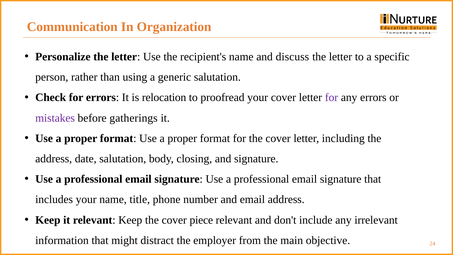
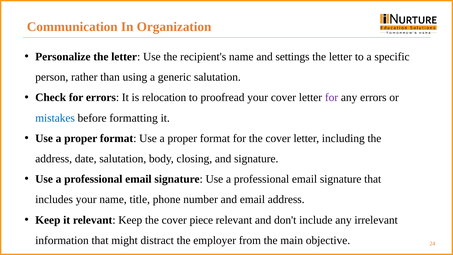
discuss: discuss -> settings (293, 57)
mistakes colour: purple -> blue (55, 118)
gatherings: gatherings -> formatting (134, 118)
